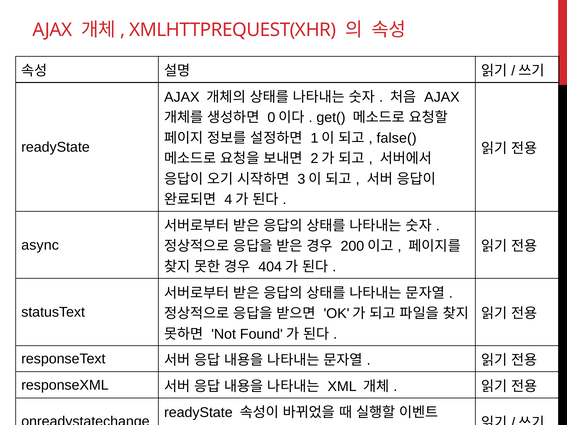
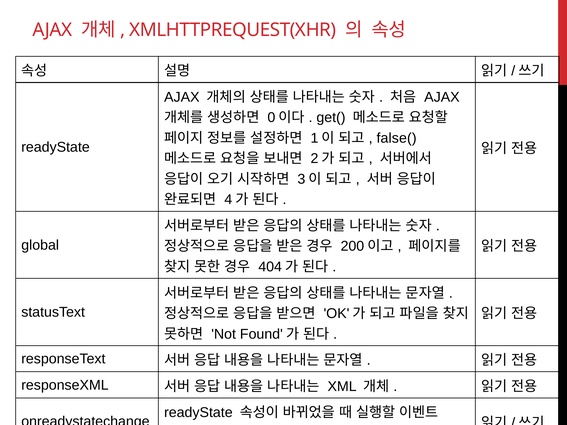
async: async -> global (40, 245)
